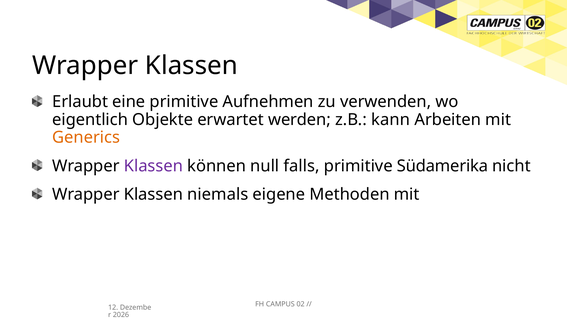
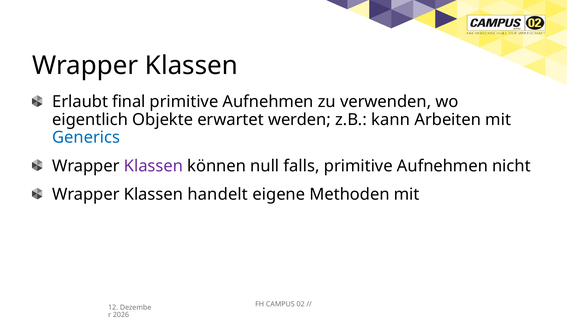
eine: eine -> final (129, 102)
Generics colour: orange -> blue (86, 137)
Südamerika: Südamerika -> Aufnehmen (442, 166)
niemals: niemals -> handelt (218, 194)
